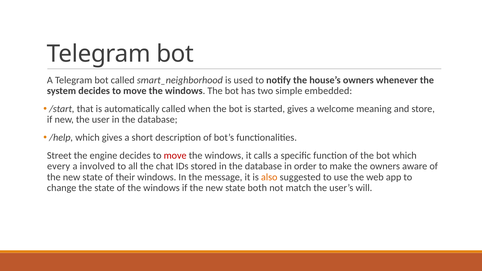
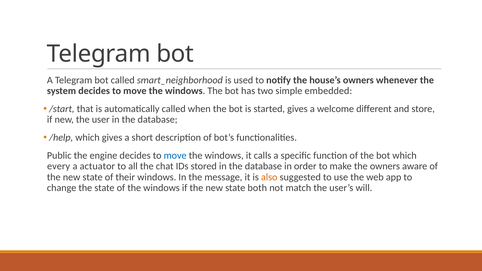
meaning: meaning -> different (374, 109)
Street: Street -> Public (59, 155)
move colour: red -> blue (175, 155)
involved: involved -> actuator (97, 166)
